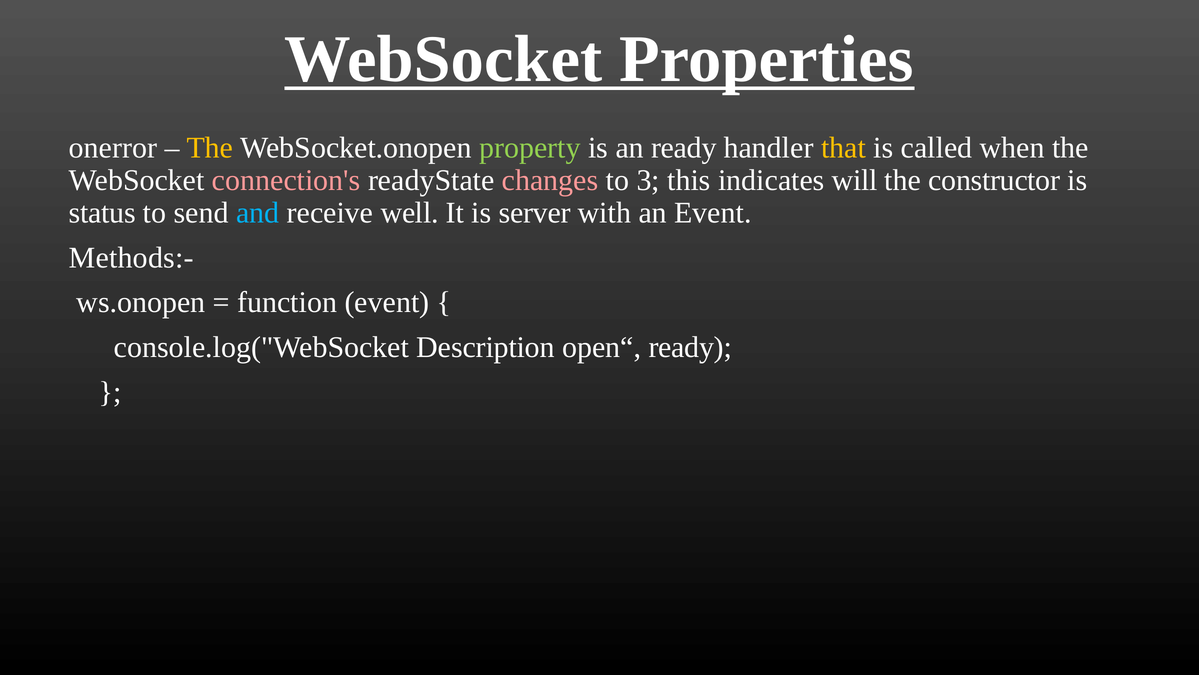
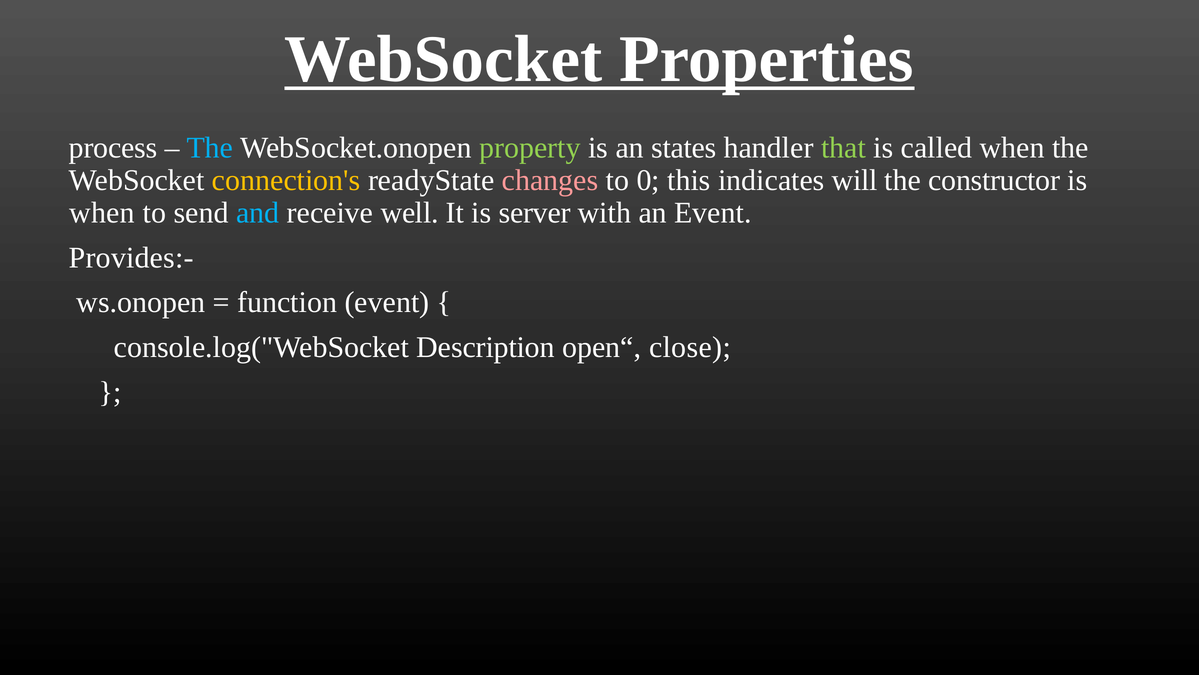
onerror: onerror -> process (113, 148)
The colour: yellow -> light blue (210, 148)
an ready: ready -> states (684, 148)
that colour: yellow -> light green (843, 148)
connection's colour: pink -> yellow (286, 180)
3: 3 -> 0 (648, 180)
status: status -> when (102, 213)
Methods:-: Methods:- -> Provides:- (131, 257)
open“ ready: ready -> close (690, 347)
